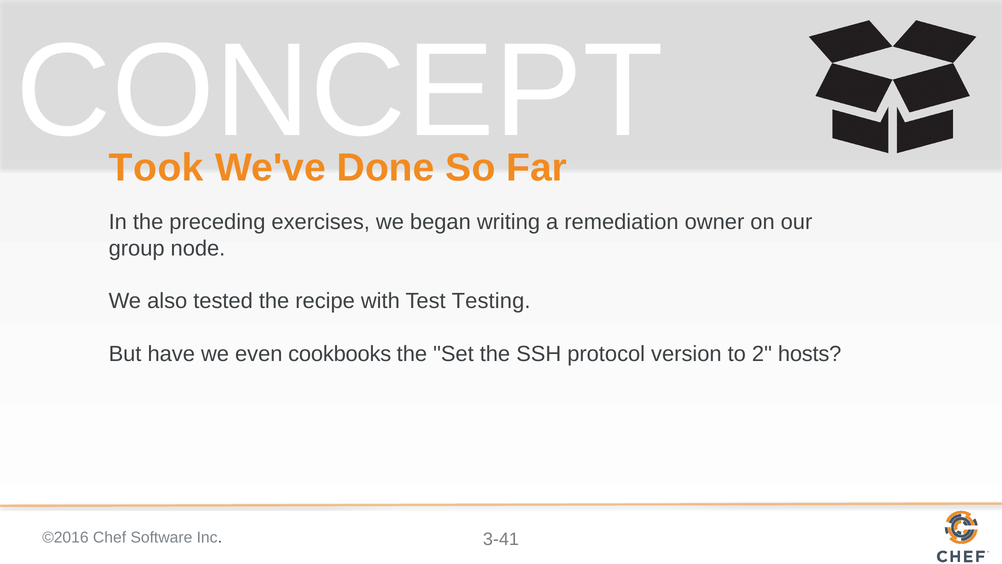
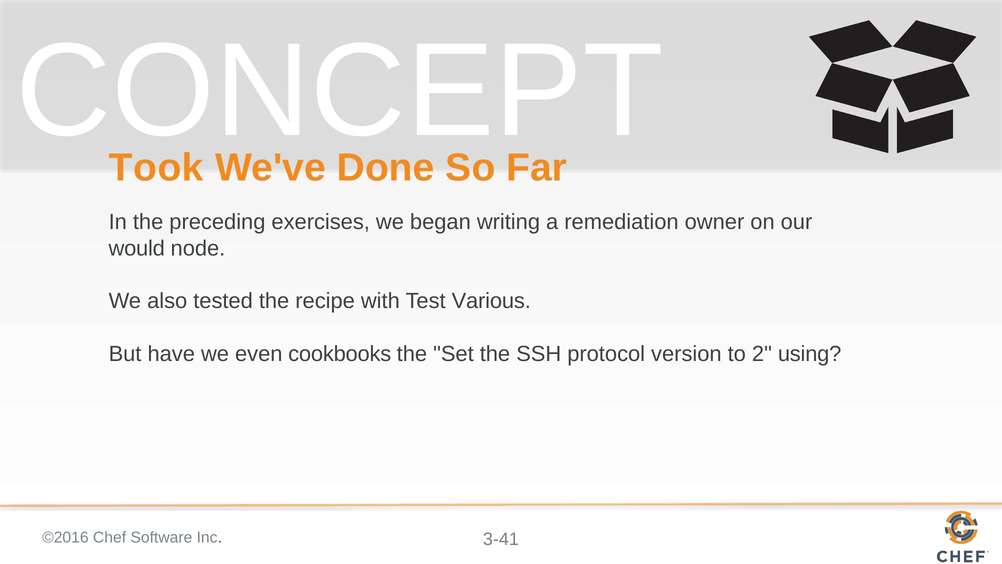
group: group -> would (137, 248)
Testing: Testing -> Various (491, 301)
hosts: hosts -> using (810, 354)
